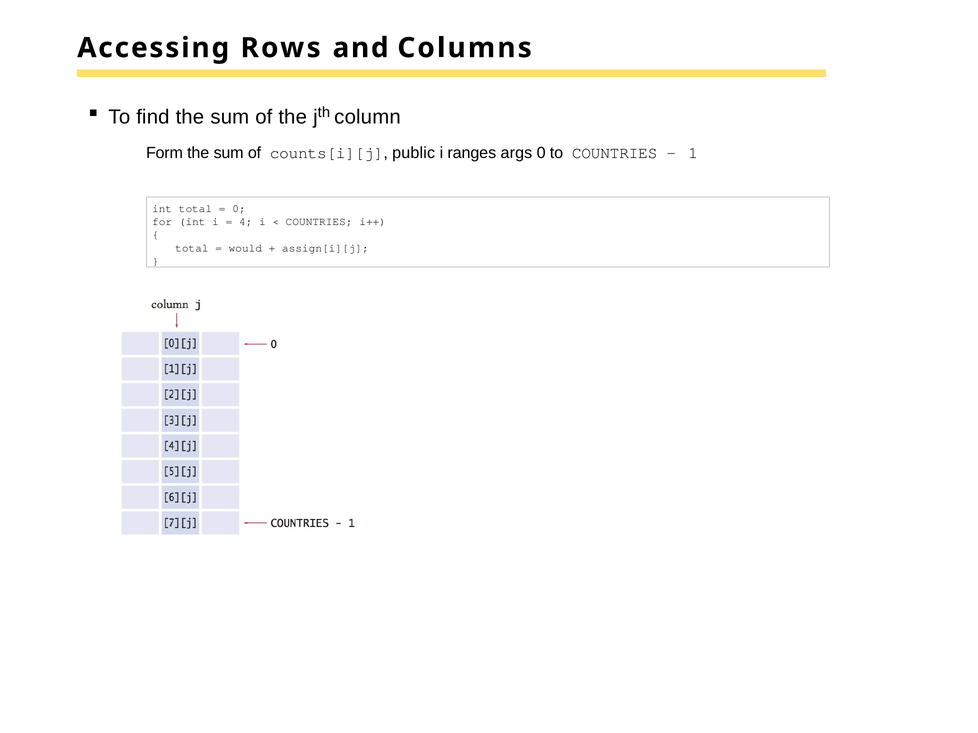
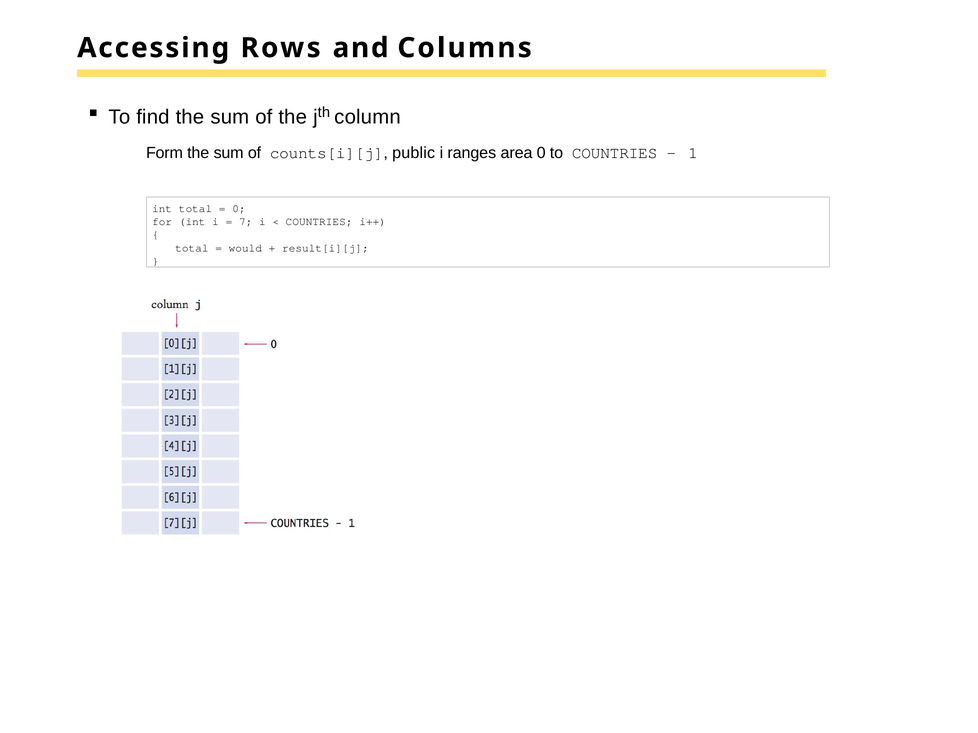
args: args -> area (517, 153)
4: 4 -> 7 (246, 222)
assign[i][j: assign[i][j -> result[i][j (325, 248)
